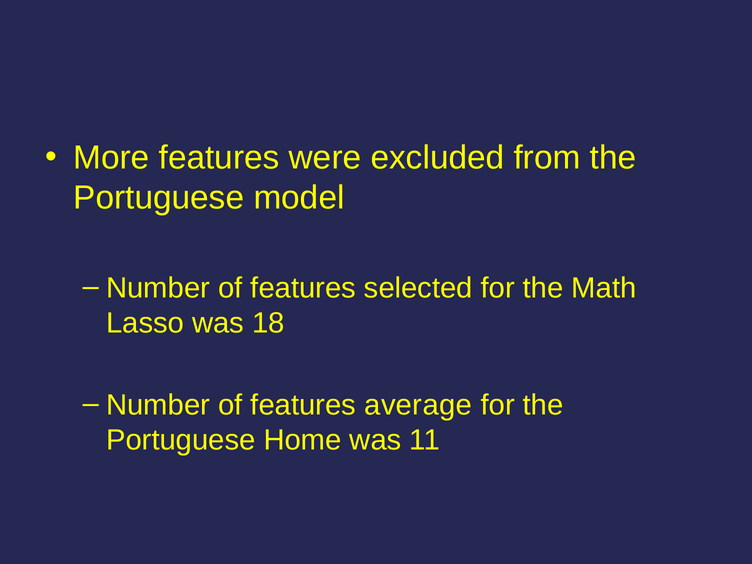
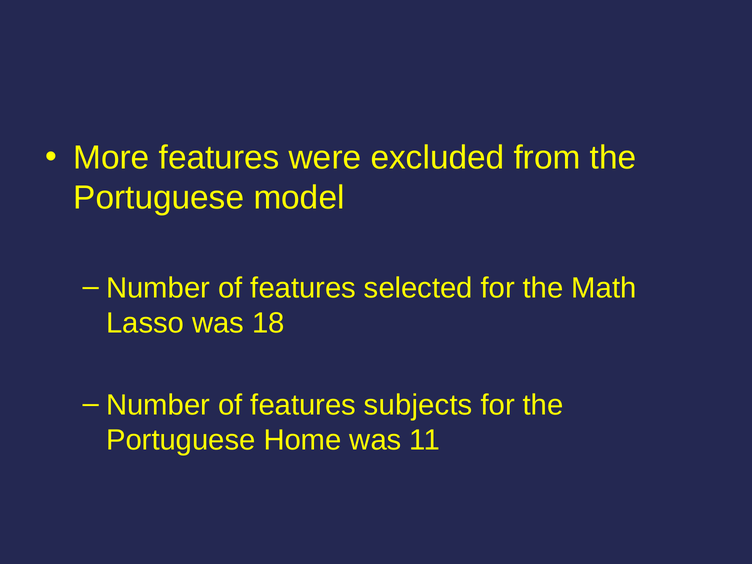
average: average -> subjects (418, 405)
